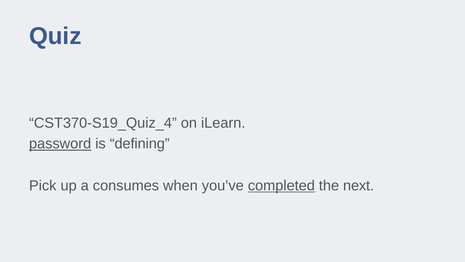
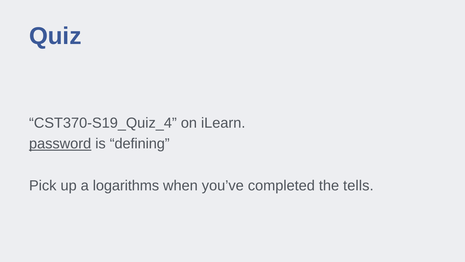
consumes: consumes -> logarithms (126, 185)
completed underline: present -> none (281, 185)
next: next -> tells (358, 185)
